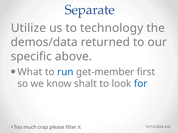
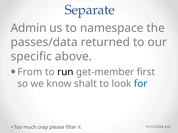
Utilize: Utilize -> Admin (29, 28)
technology: technology -> namespace (112, 28)
demos/data: demos/data -> passes/data (44, 42)
What: What -> From (30, 72)
run colour: blue -> black (65, 72)
